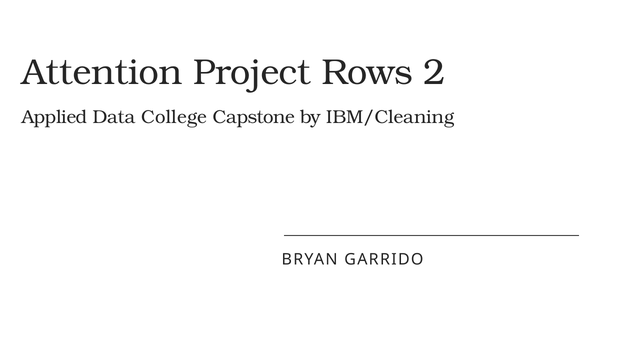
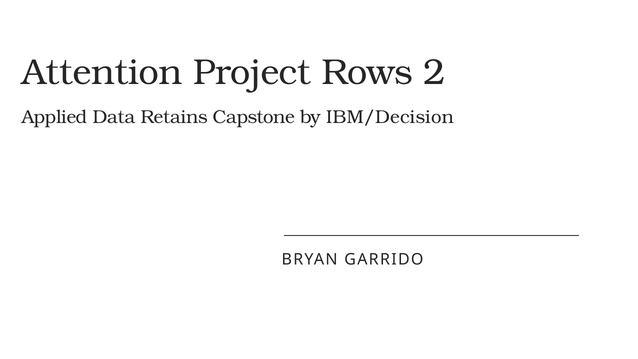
College: College -> Retains (174, 117)
IBM/Cleaning: IBM/Cleaning -> IBM/Decision (390, 117)
